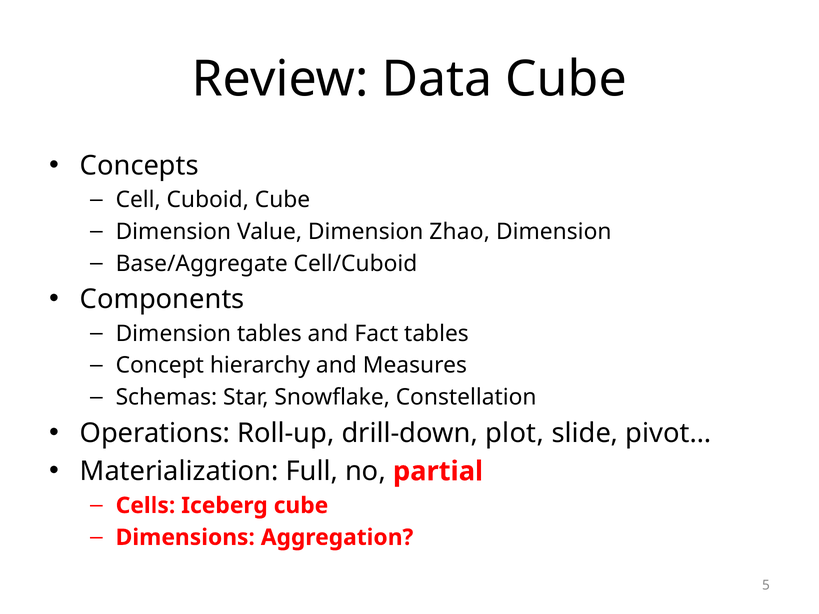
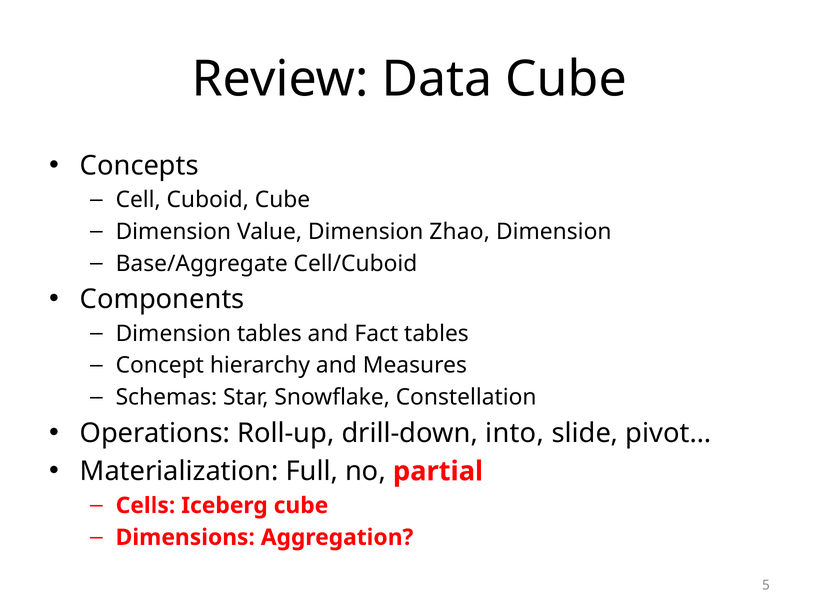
plot: plot -> into (515, 433)
